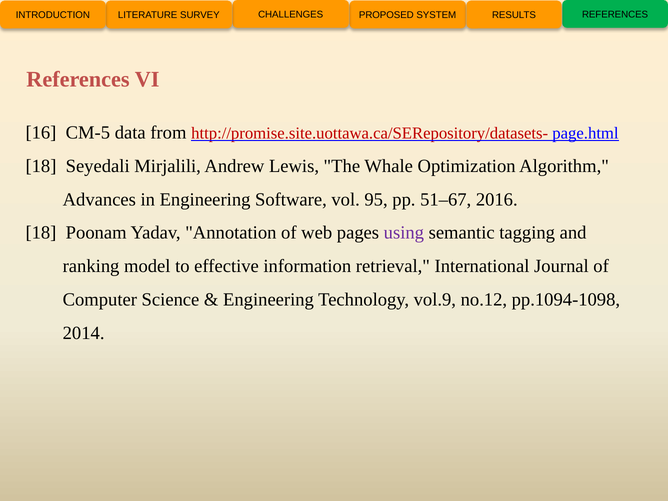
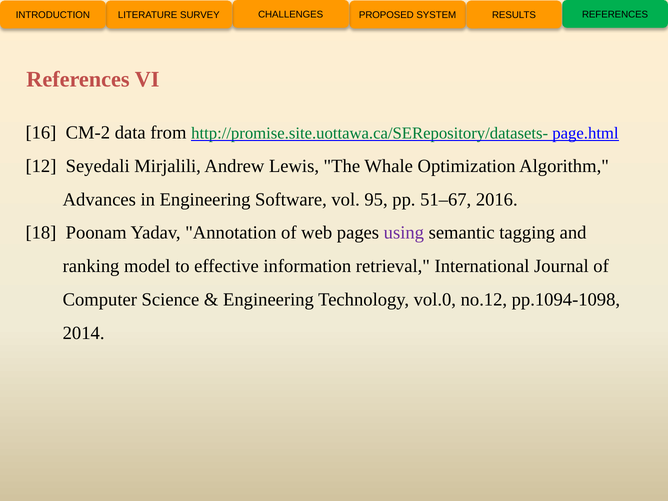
CM-5: CM-5 -> CM-2 (88, 133)
http://promise.site.uottawa.ca/SERepository/datasets- colour: red -> green (370, 133)
18: 18 -> 12 (41, 166)
vol.9: vol.9 -> vol.0 (435, 300)
